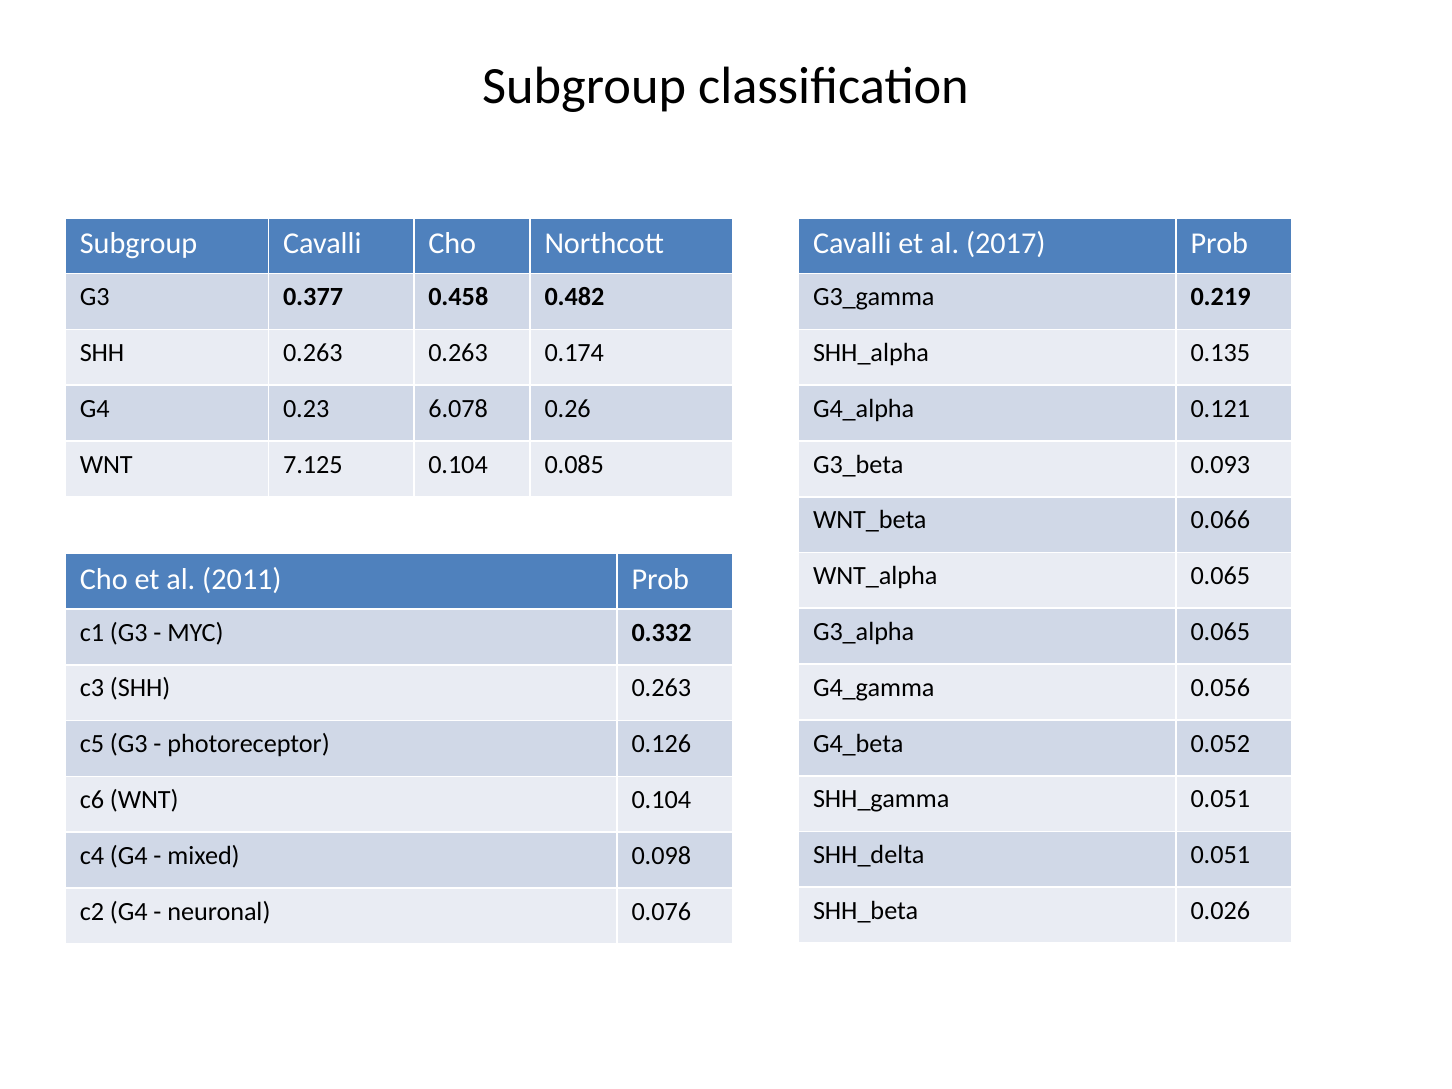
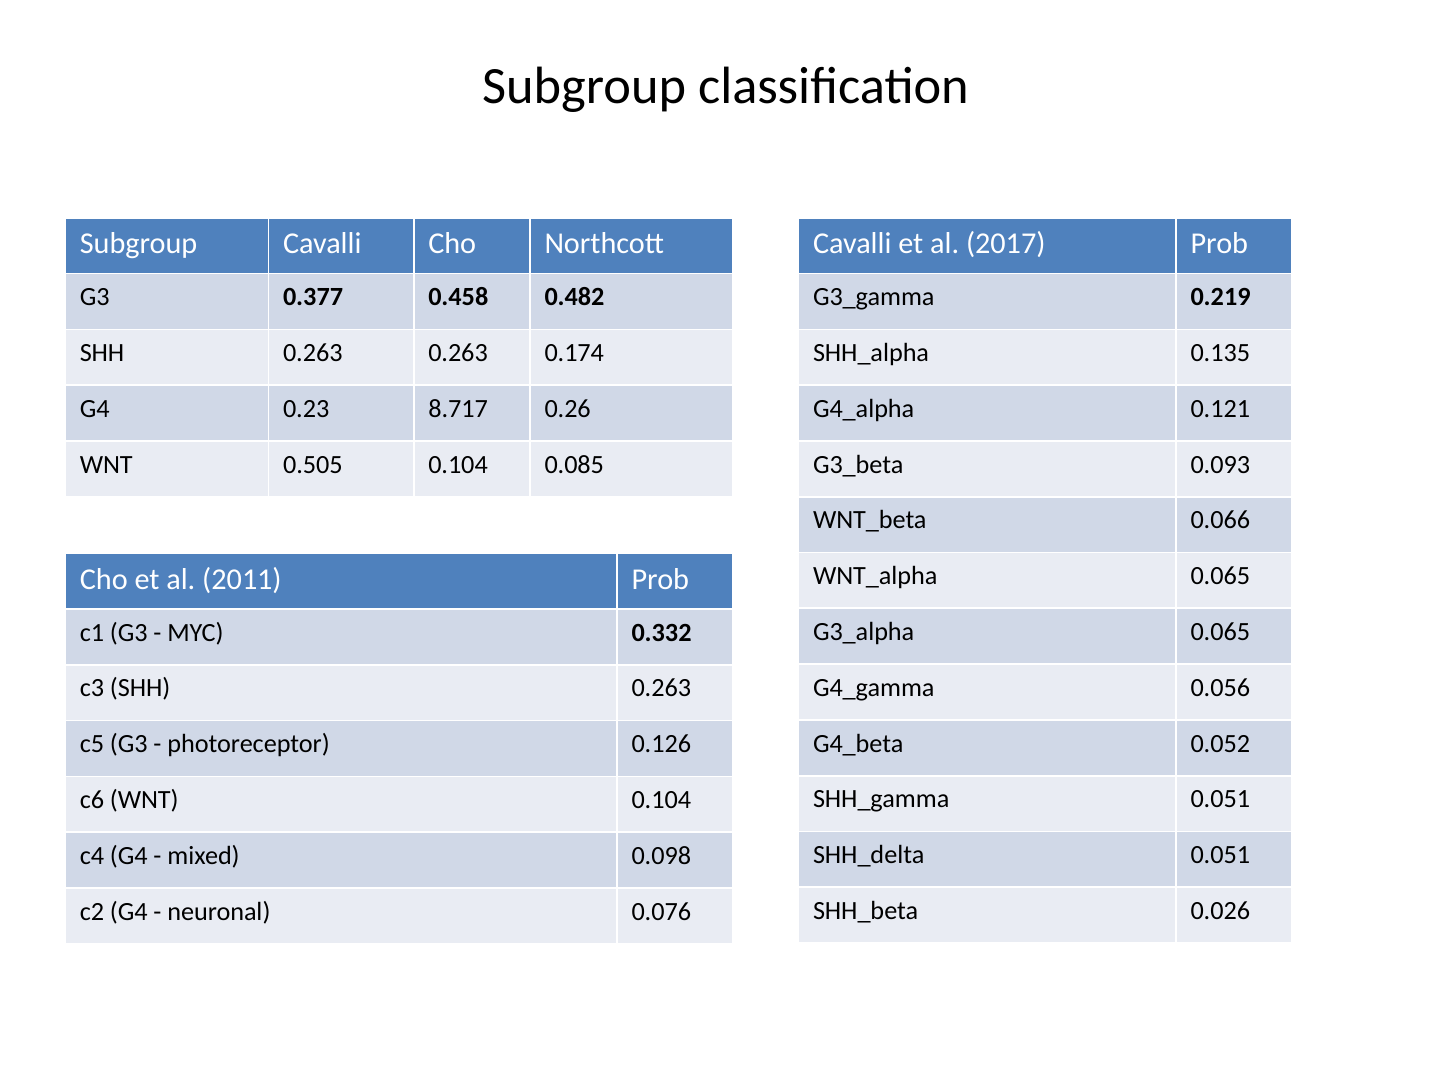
6.078: 6.078 -> 8.717 (458, 409)
7.125: 7.125 -> 0.505 (313, 464)
